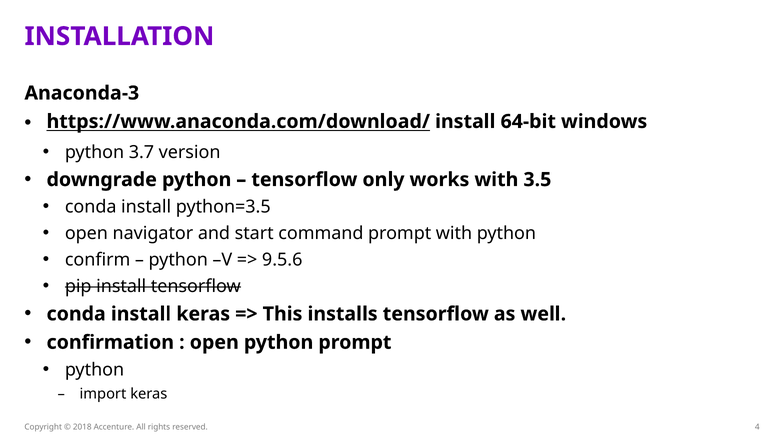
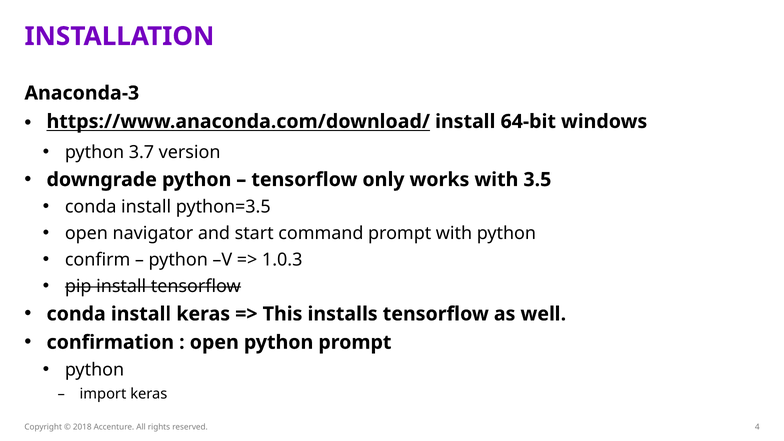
9.5.6: 9.5.6 -> 1.0.3 (282, 260)
